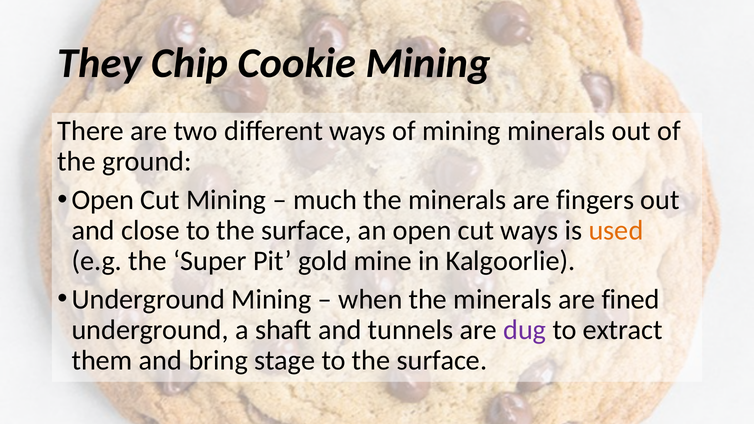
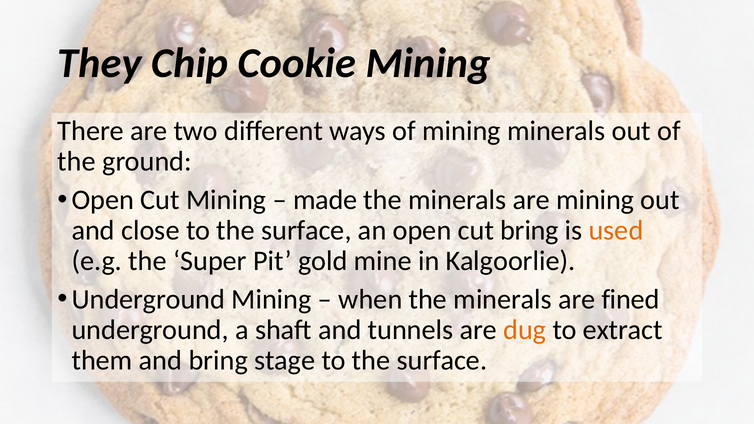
much: much -> made (325, 200)
are fingers: fingers -> mining (595, 200)
cut ways: ways -> bring (530, 230)
dug colour: purple -> orange (525, 330)
